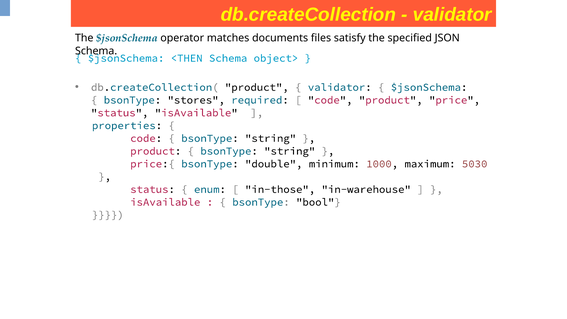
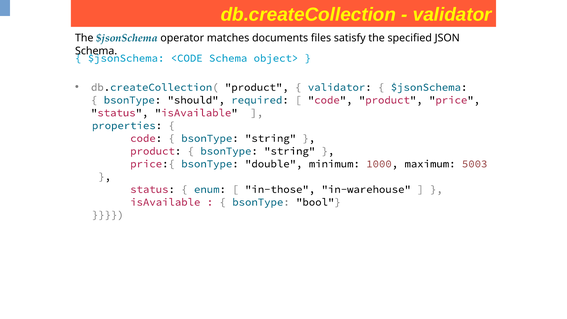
<THEN: <THEN -> <CODE (187, 58)
stores: stores -> should (196, 100)
5030: 5030 -> 5003 (475, 164)
